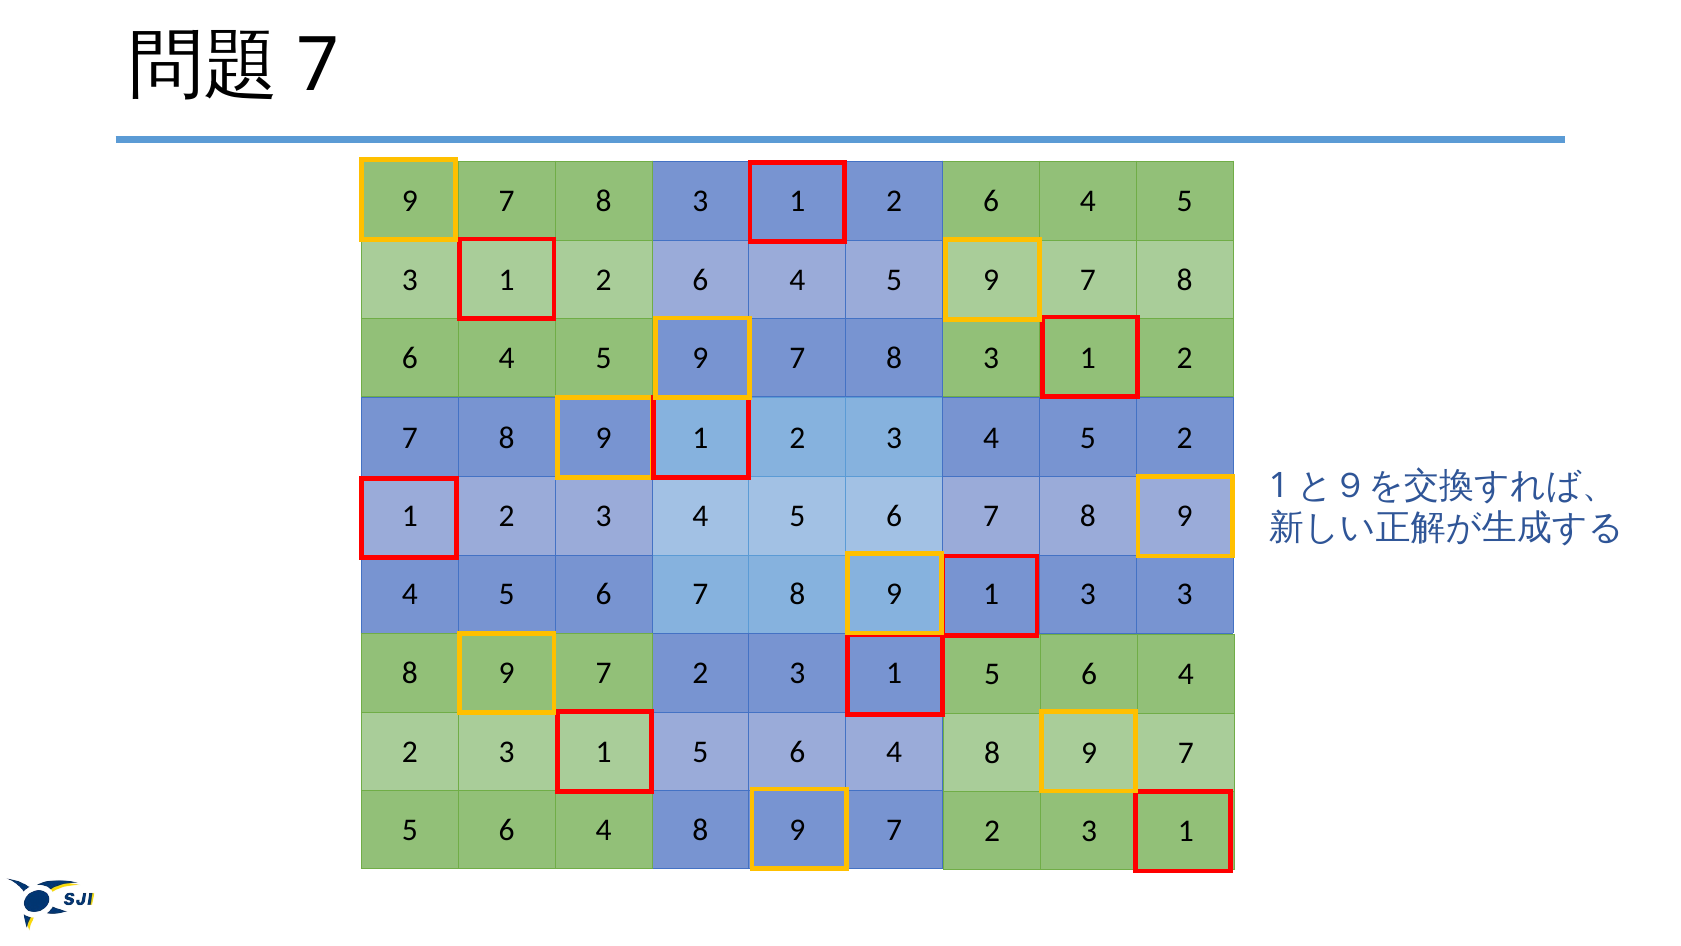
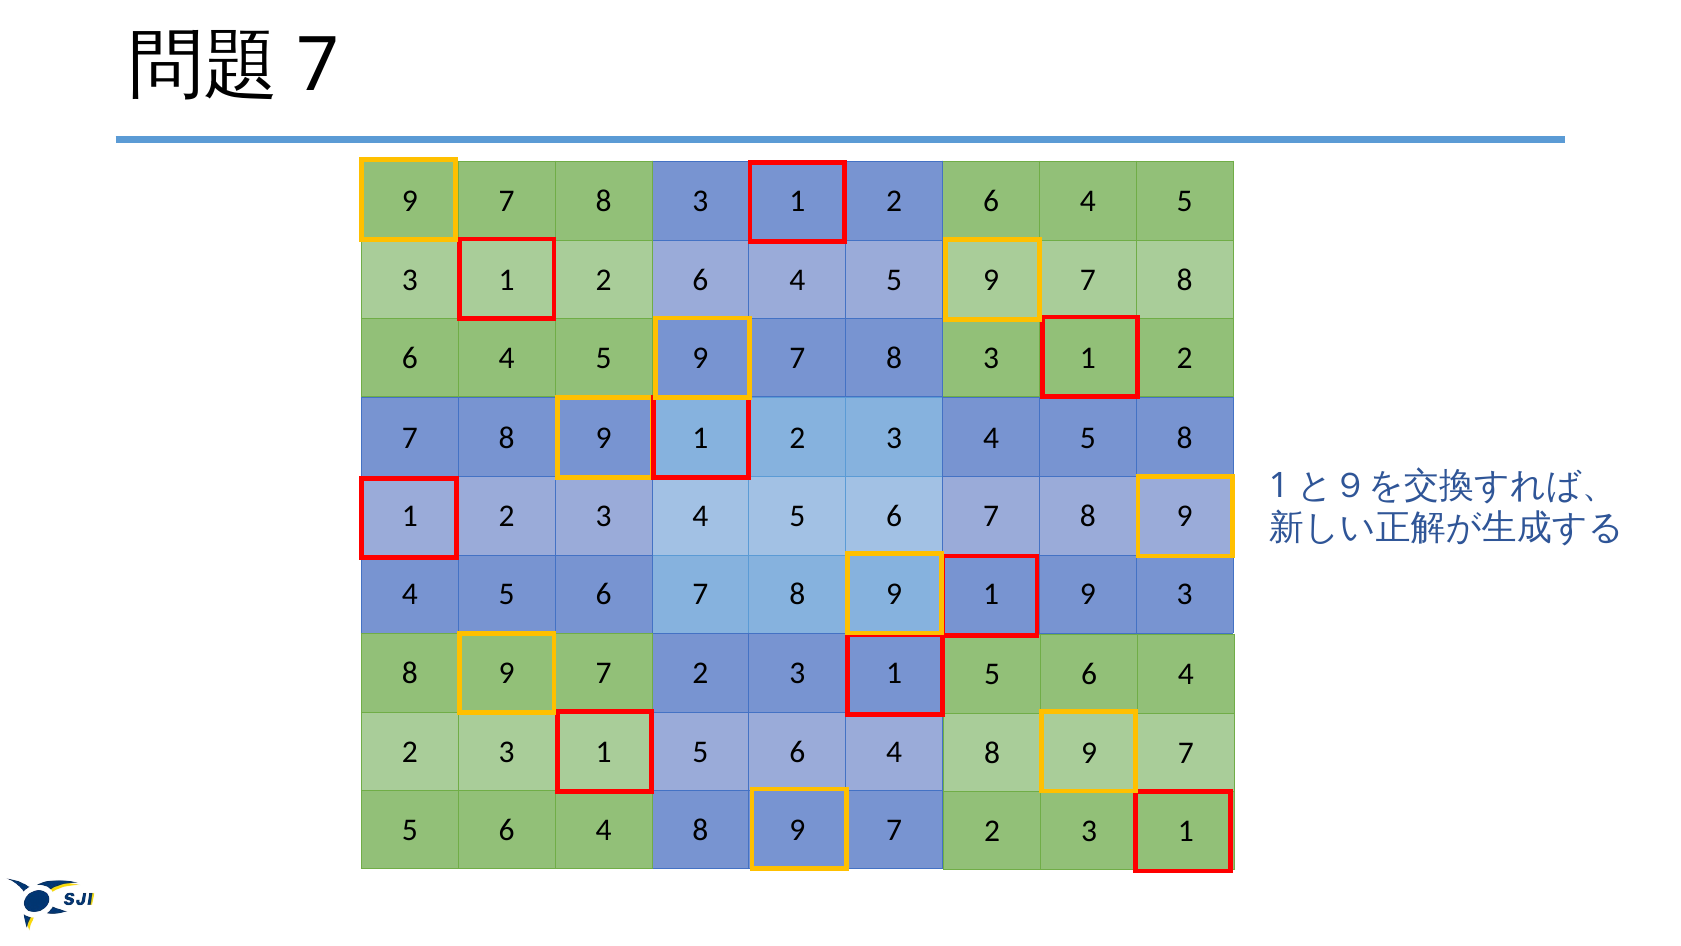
5 2: 2 -> 8 (1185, 437)
1 3: 3 -> 9 (1088, 594)
